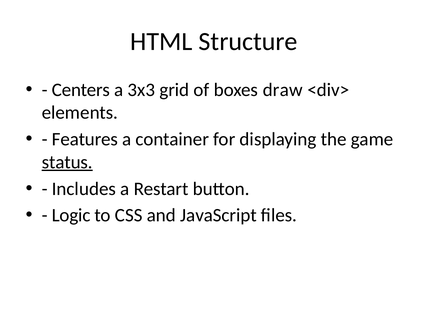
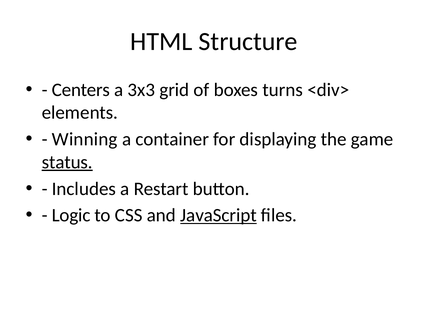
draw: draw -> turns (283, 90)
Features: Features -> Winning (85, 139)
JavaScript underline: none -> present (218, 215)
